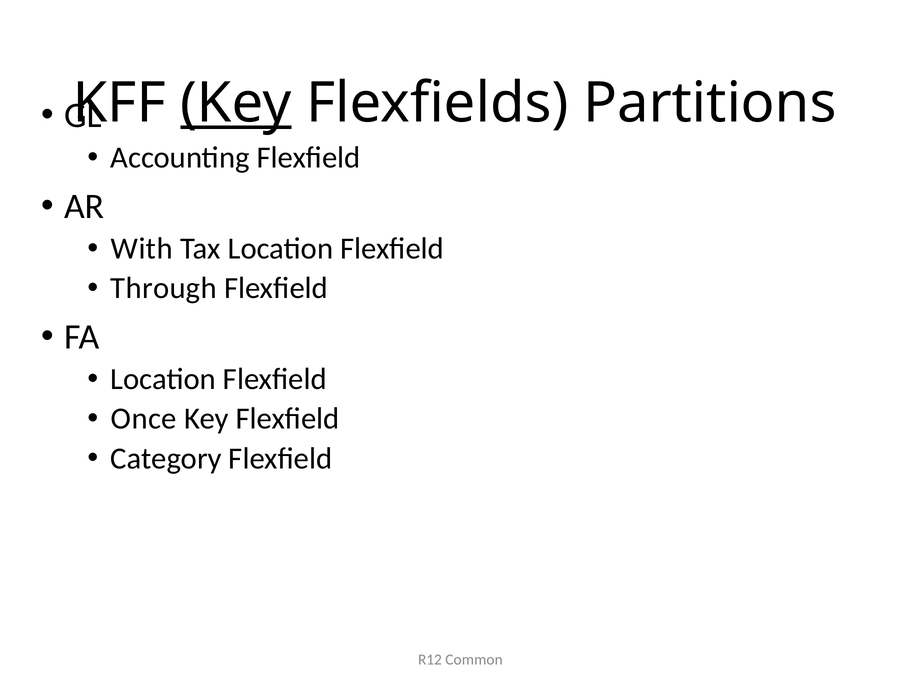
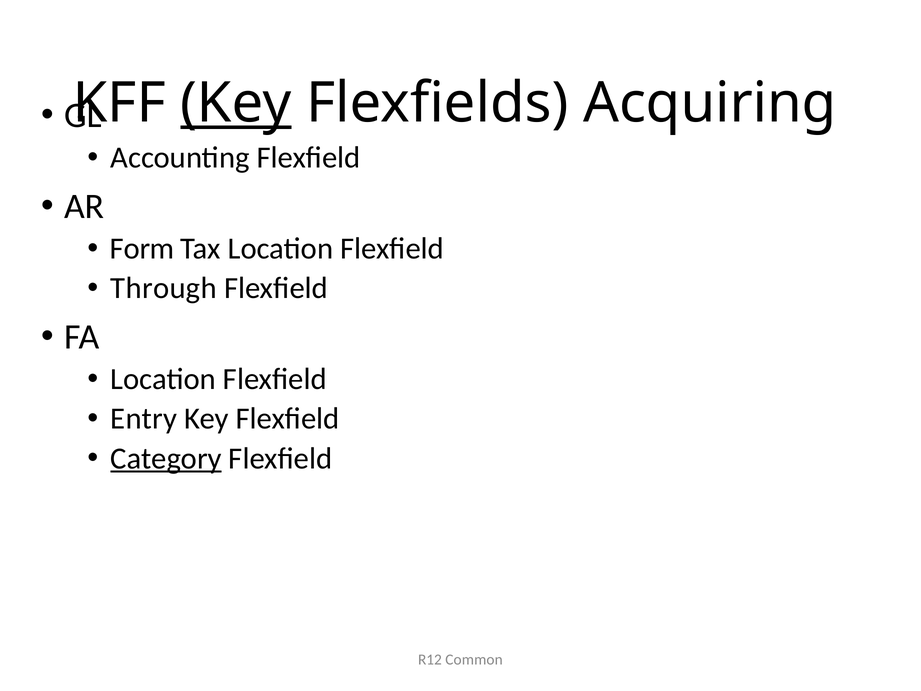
Partitions: Partitions -> Acquiring (710, 103)
With: With -> Form (142, 249)
Once: Once -> Entry (144, 419)
Category underline: none -> present (166, 458)
